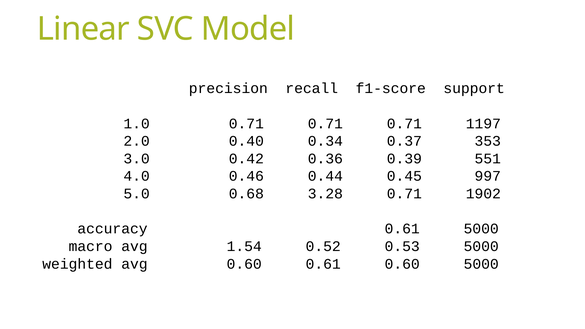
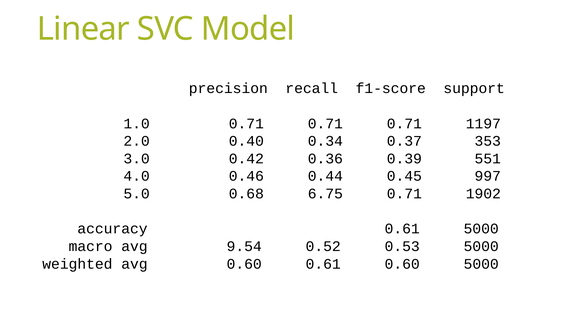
3.28: 3.28 -> 6.75 (325, 194)
1.54: 1.54 -> 9.54 (244, 246)
